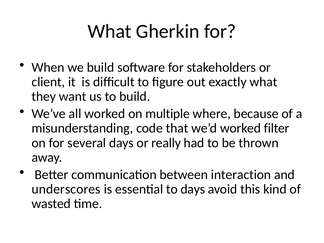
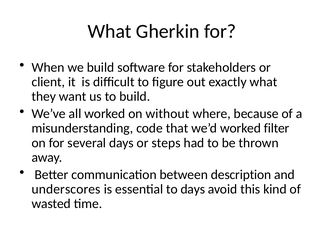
multiple: multiple -> without (167, 114)
really: really -> steps (166, 143)
interaction: interaction -> description (241, 175)
